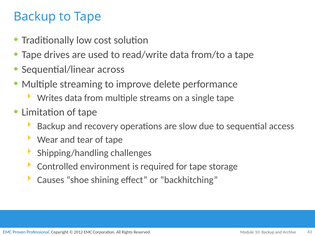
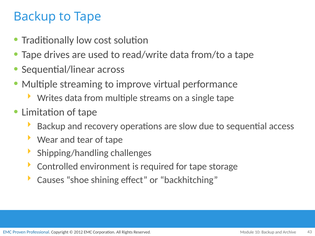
delete: delete -> virtual (167, 84)
